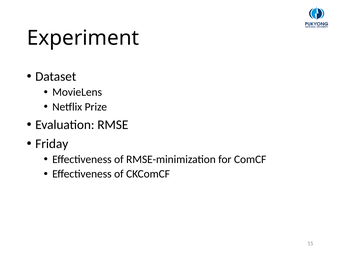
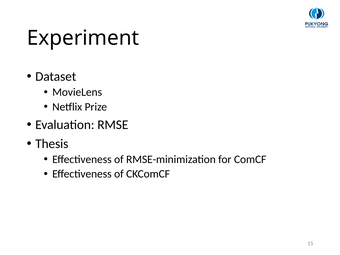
Friday: Friday -> Thesis (52, 144)
